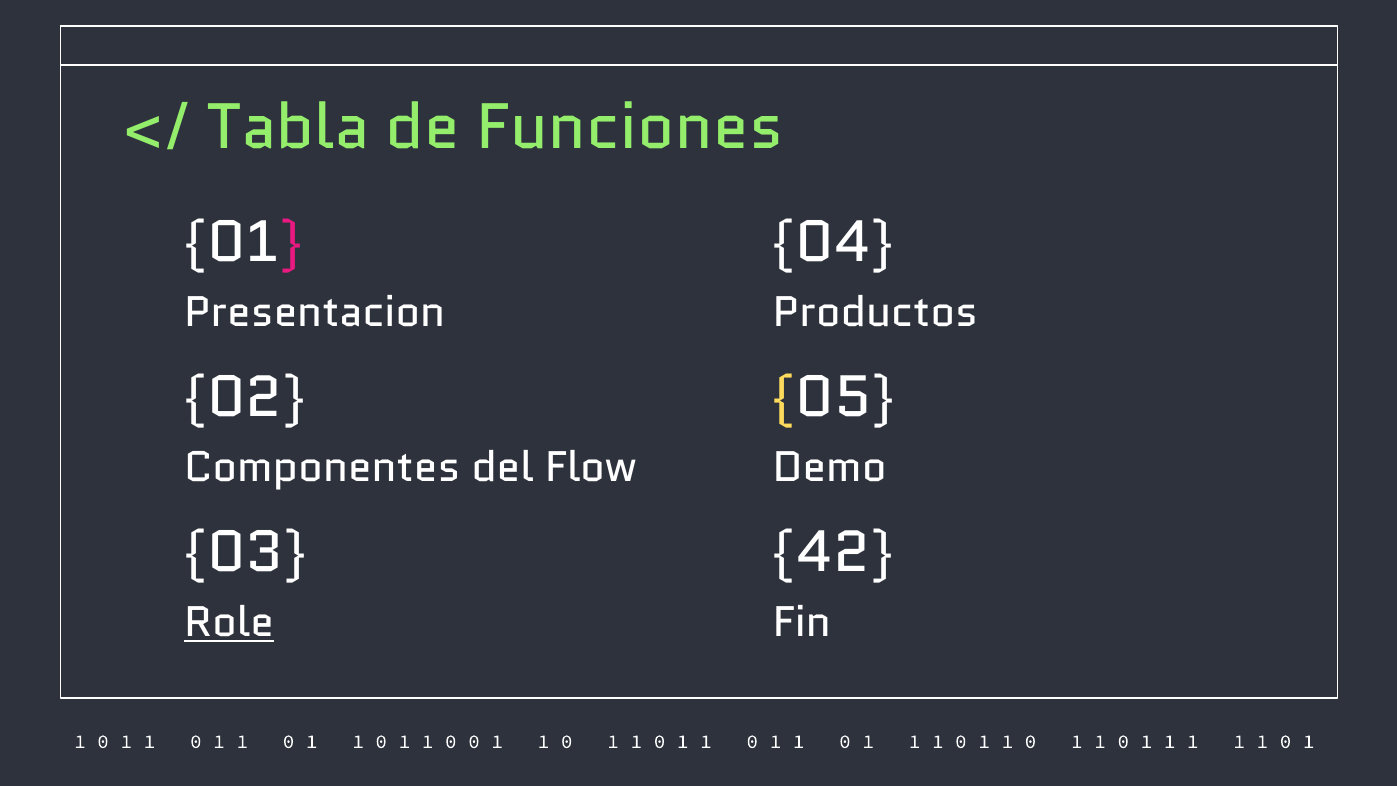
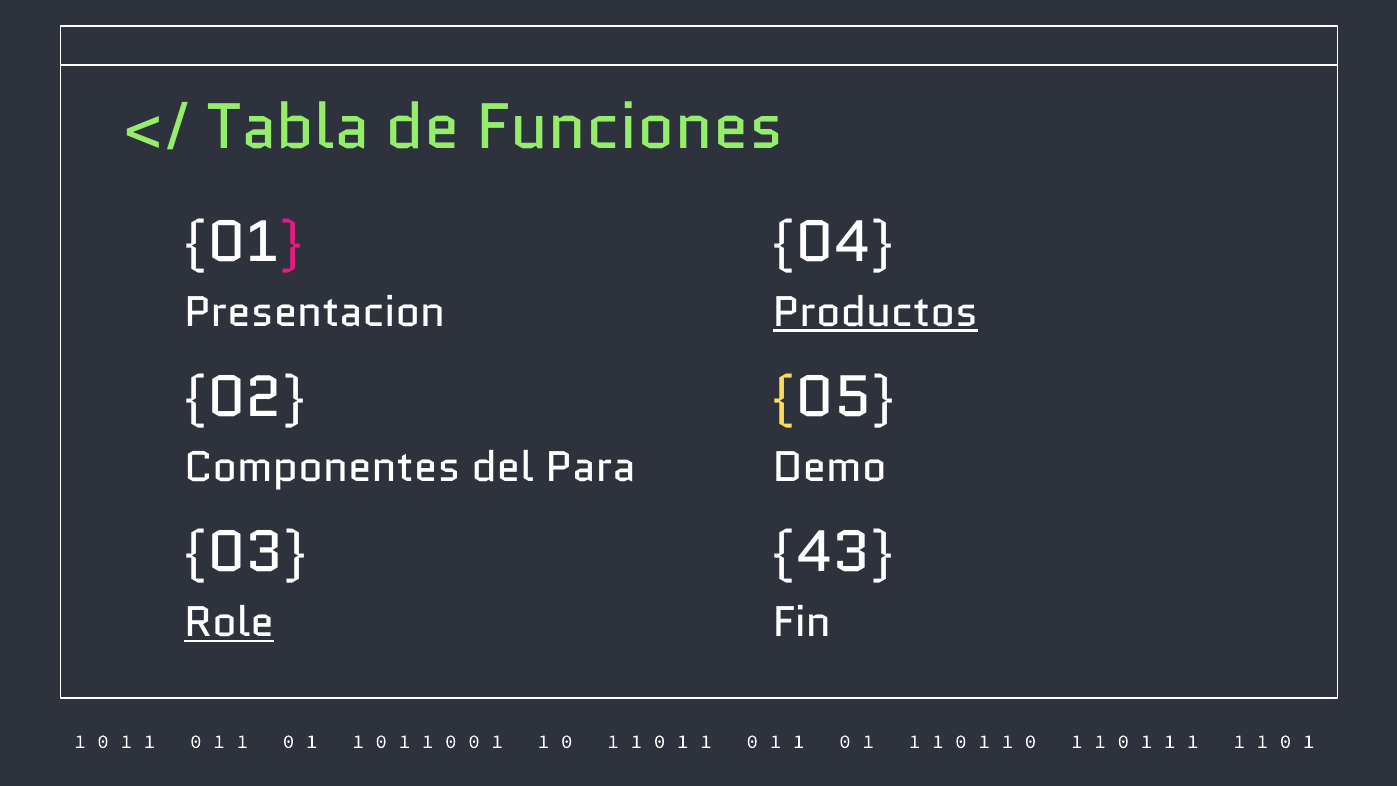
Productos underline: none -> present (875, 312)
Flow: Flow -> Para (591, 467)
42: 42 -> 43 (833, 552)
